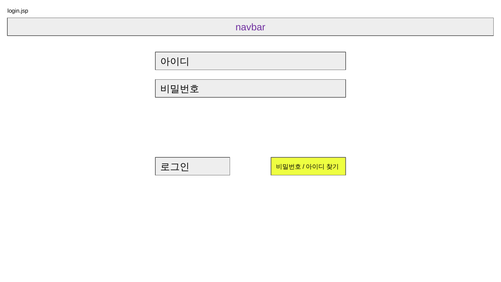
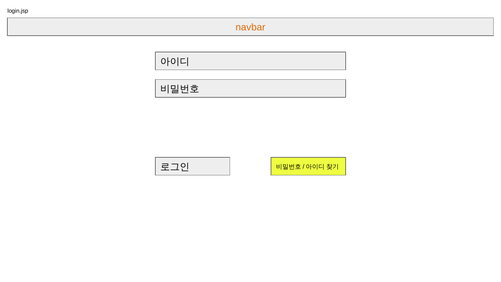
navbar colour: purple -> orange (250, 27)
